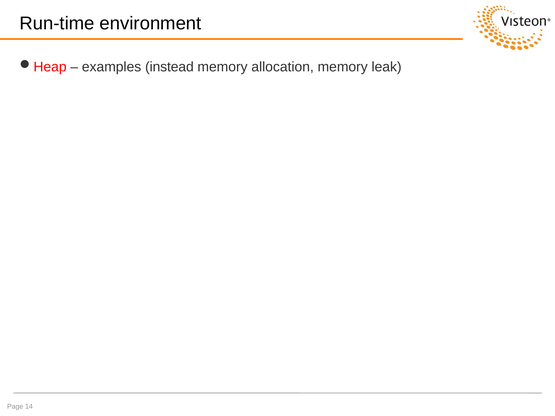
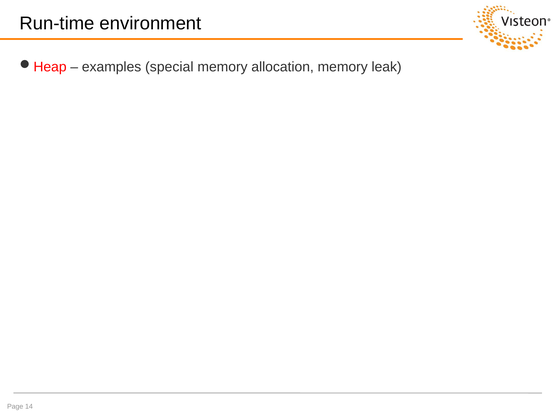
instead: instead -> special (169, 67)
